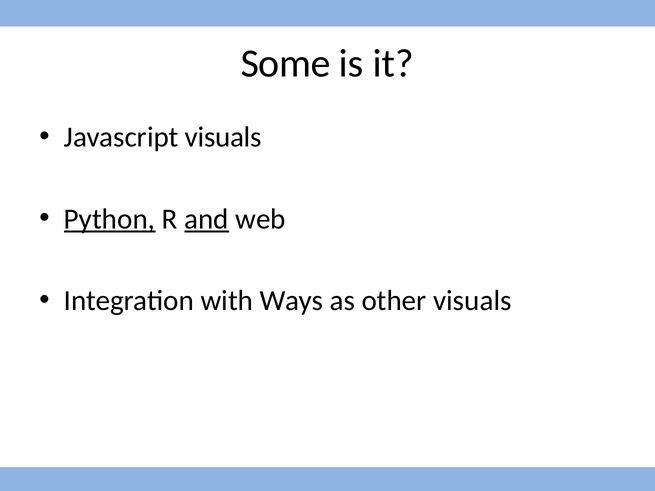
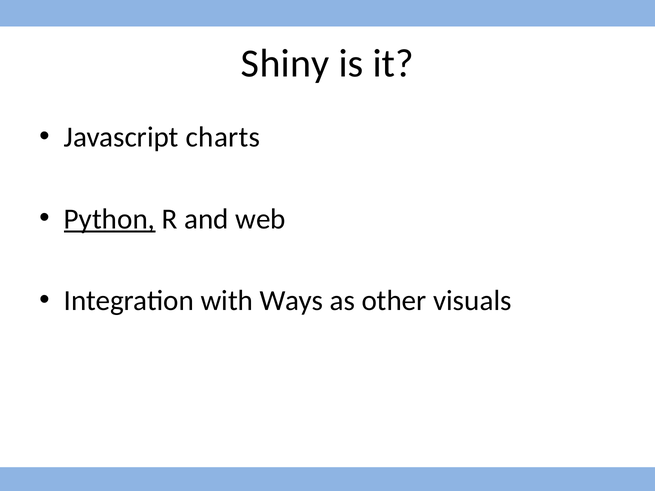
Some: Some -> Shiny (285, 63)
Javascript visuals: visuals -> charts (223, 137)
and underline: present -> none (207, 219)
